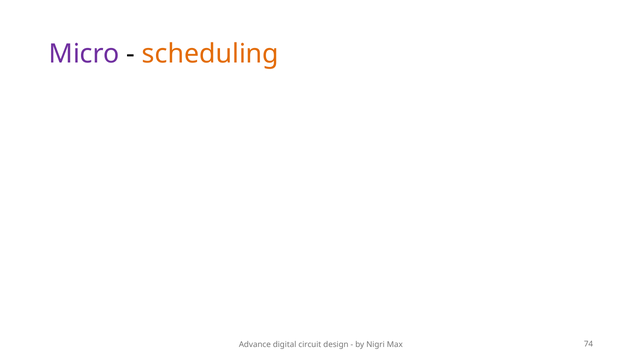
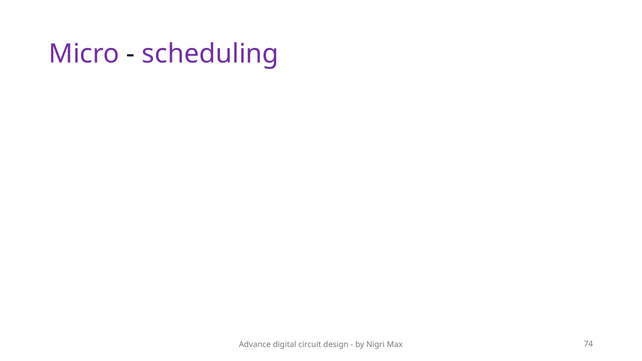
scheduling colour: orange -> purple (210, 54)
